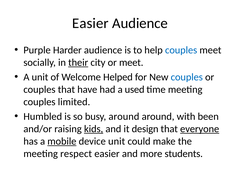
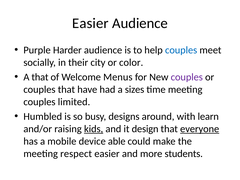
their underline: present -> none (78, 63)
or meet: meet -> color (131, 63)
A unit: unit -> that (40, 77)
Helped: Helped -> Menus (118, 77)
couples colour: blue -> purple (187, 77)
used: used -> sizes (135, 89)
busy around: around -> designs (124, 116)
been: been -> learn (208, 116)
mobile underline: present -> none (62, 141)
device unit: unit -> able (117, 141)
